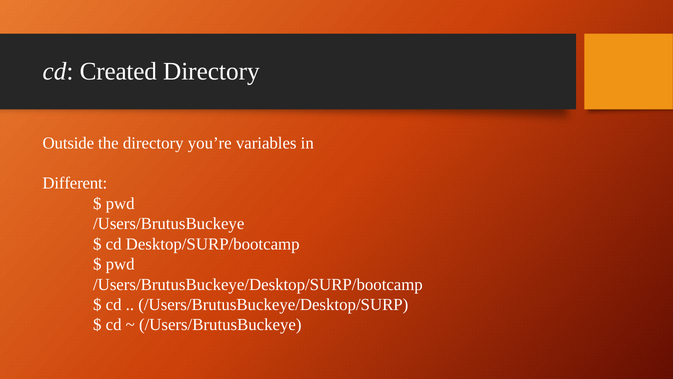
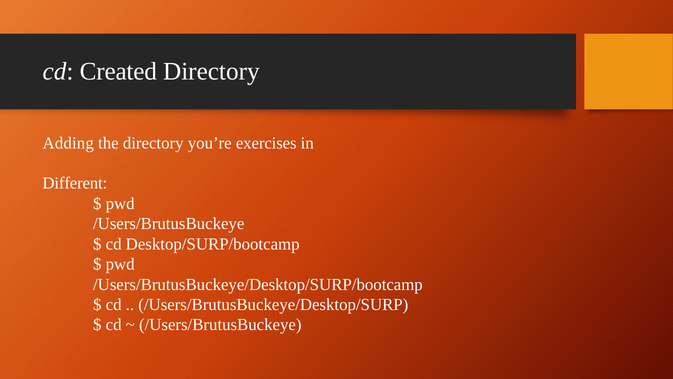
Outside: Outside -> Adding (68, 143)
variables: variables -> exercises (266, 143)
